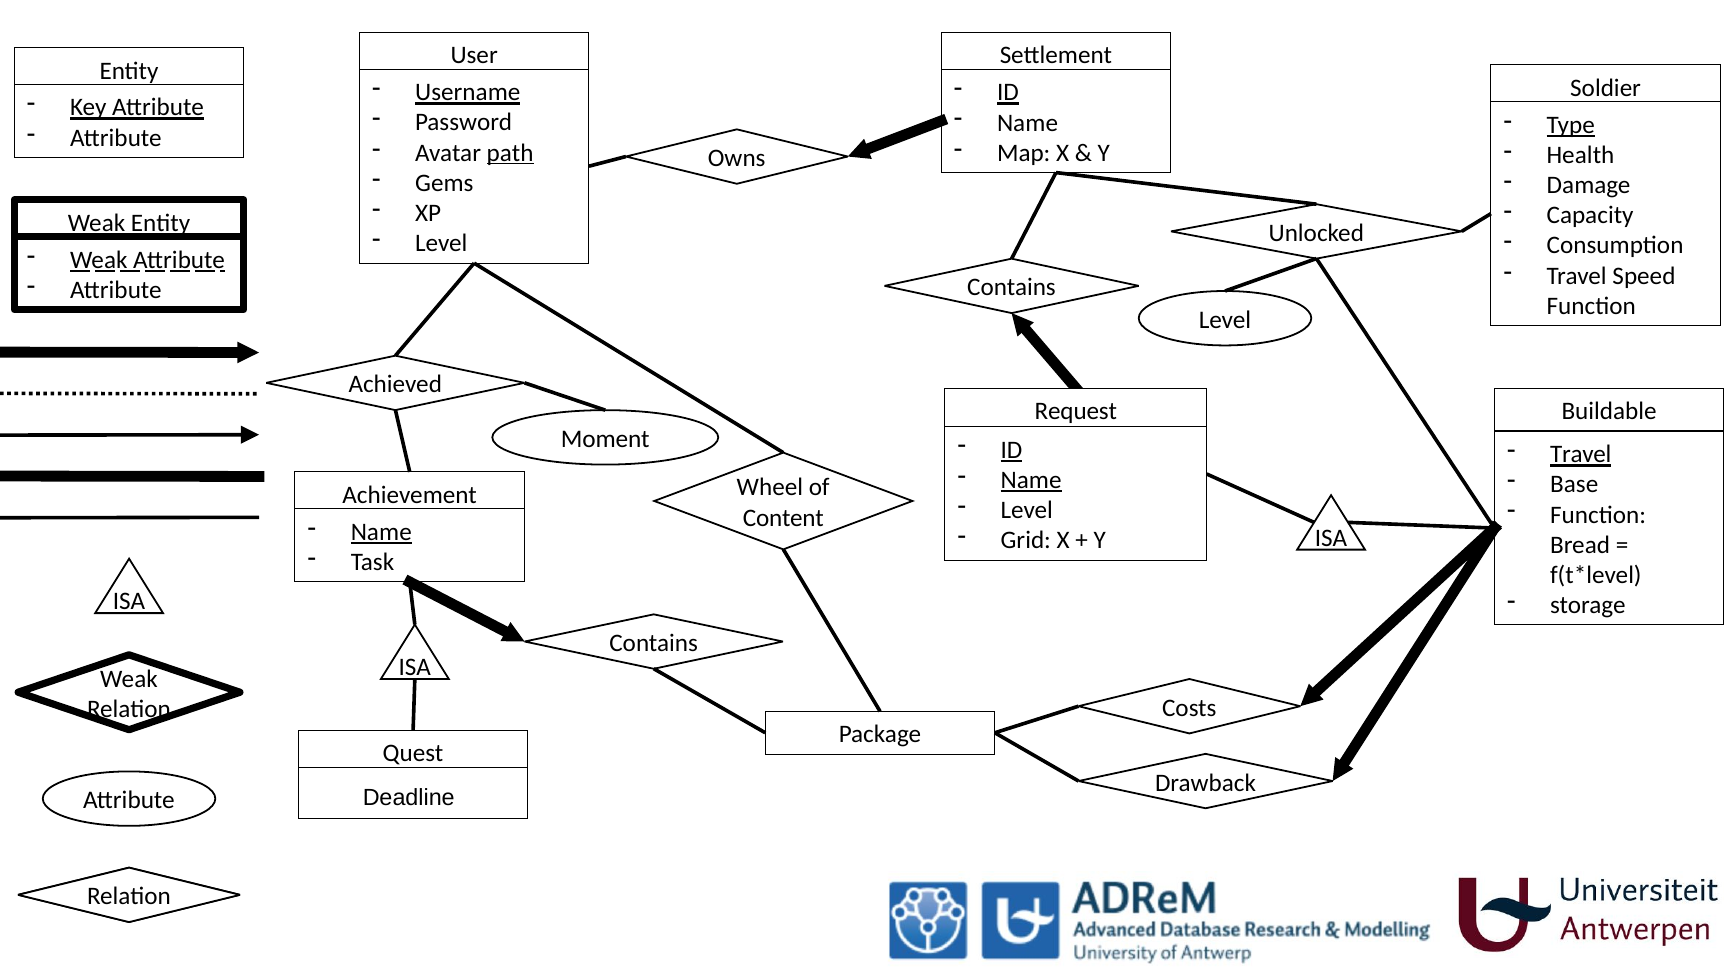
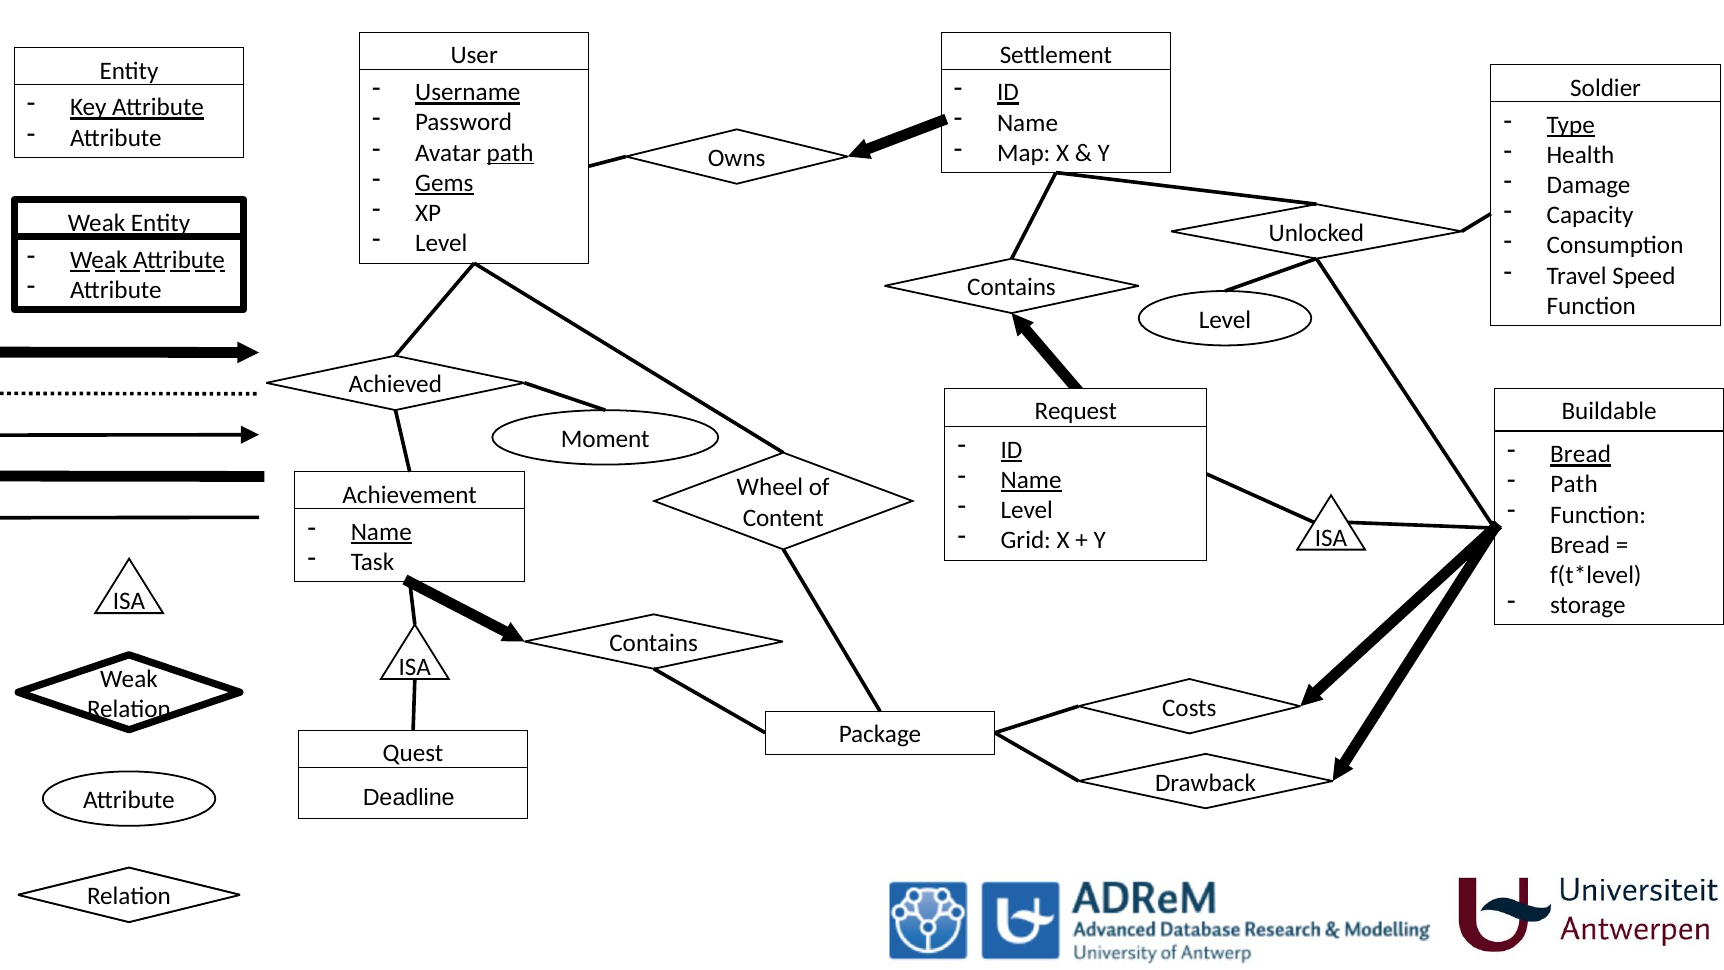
Gems underline: none -> present (444, 183)
Travel: Travel -> Bread (1581, 454)
Base: Base -> Path (1574, 484)
